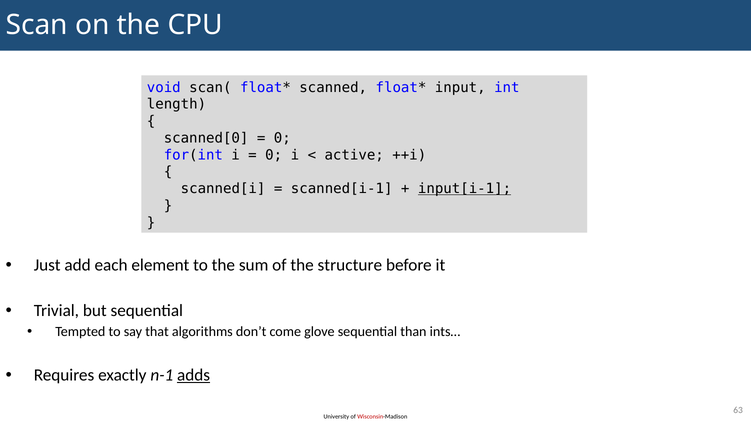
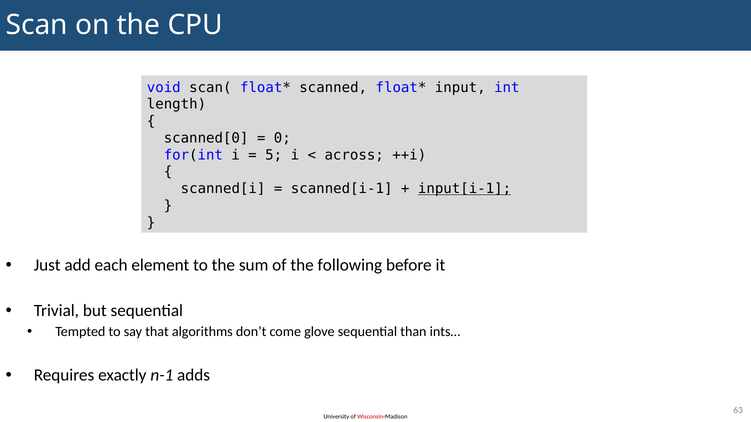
0: 0 -> 5 (274, 155)
active: active -> across (354, 155)
structure: structure -> following (350, 265)
adds underline: present -> none (194, 376)
